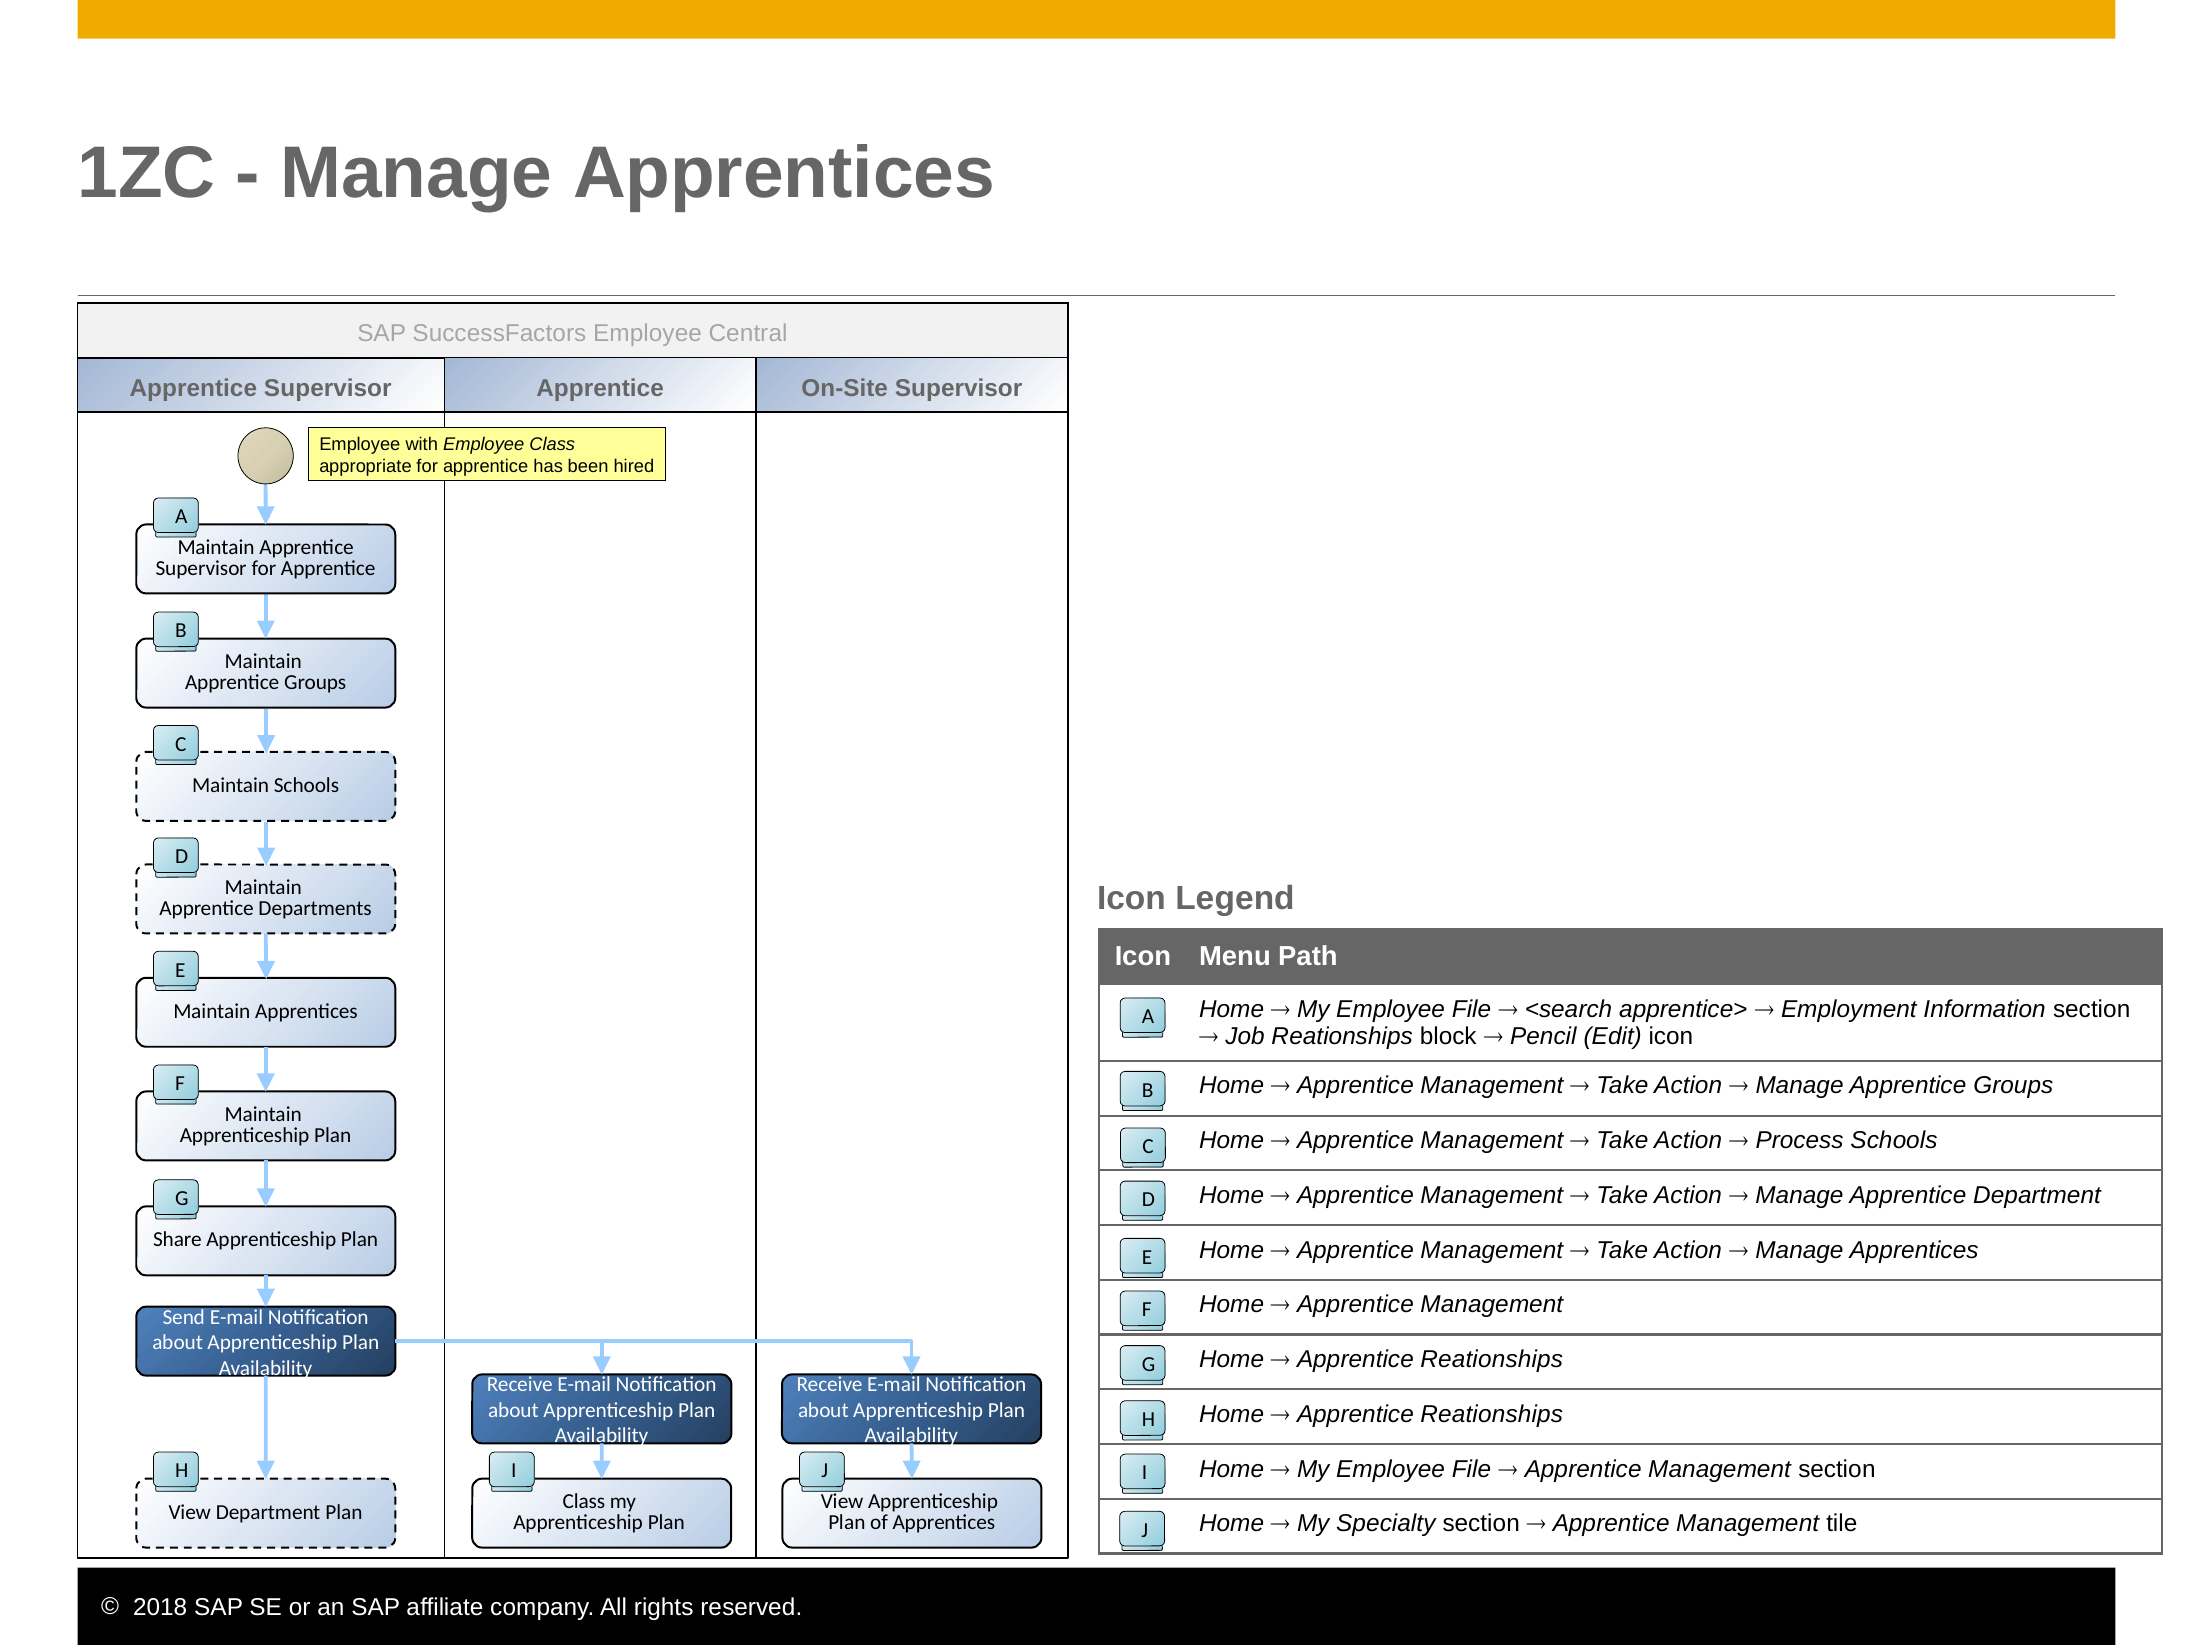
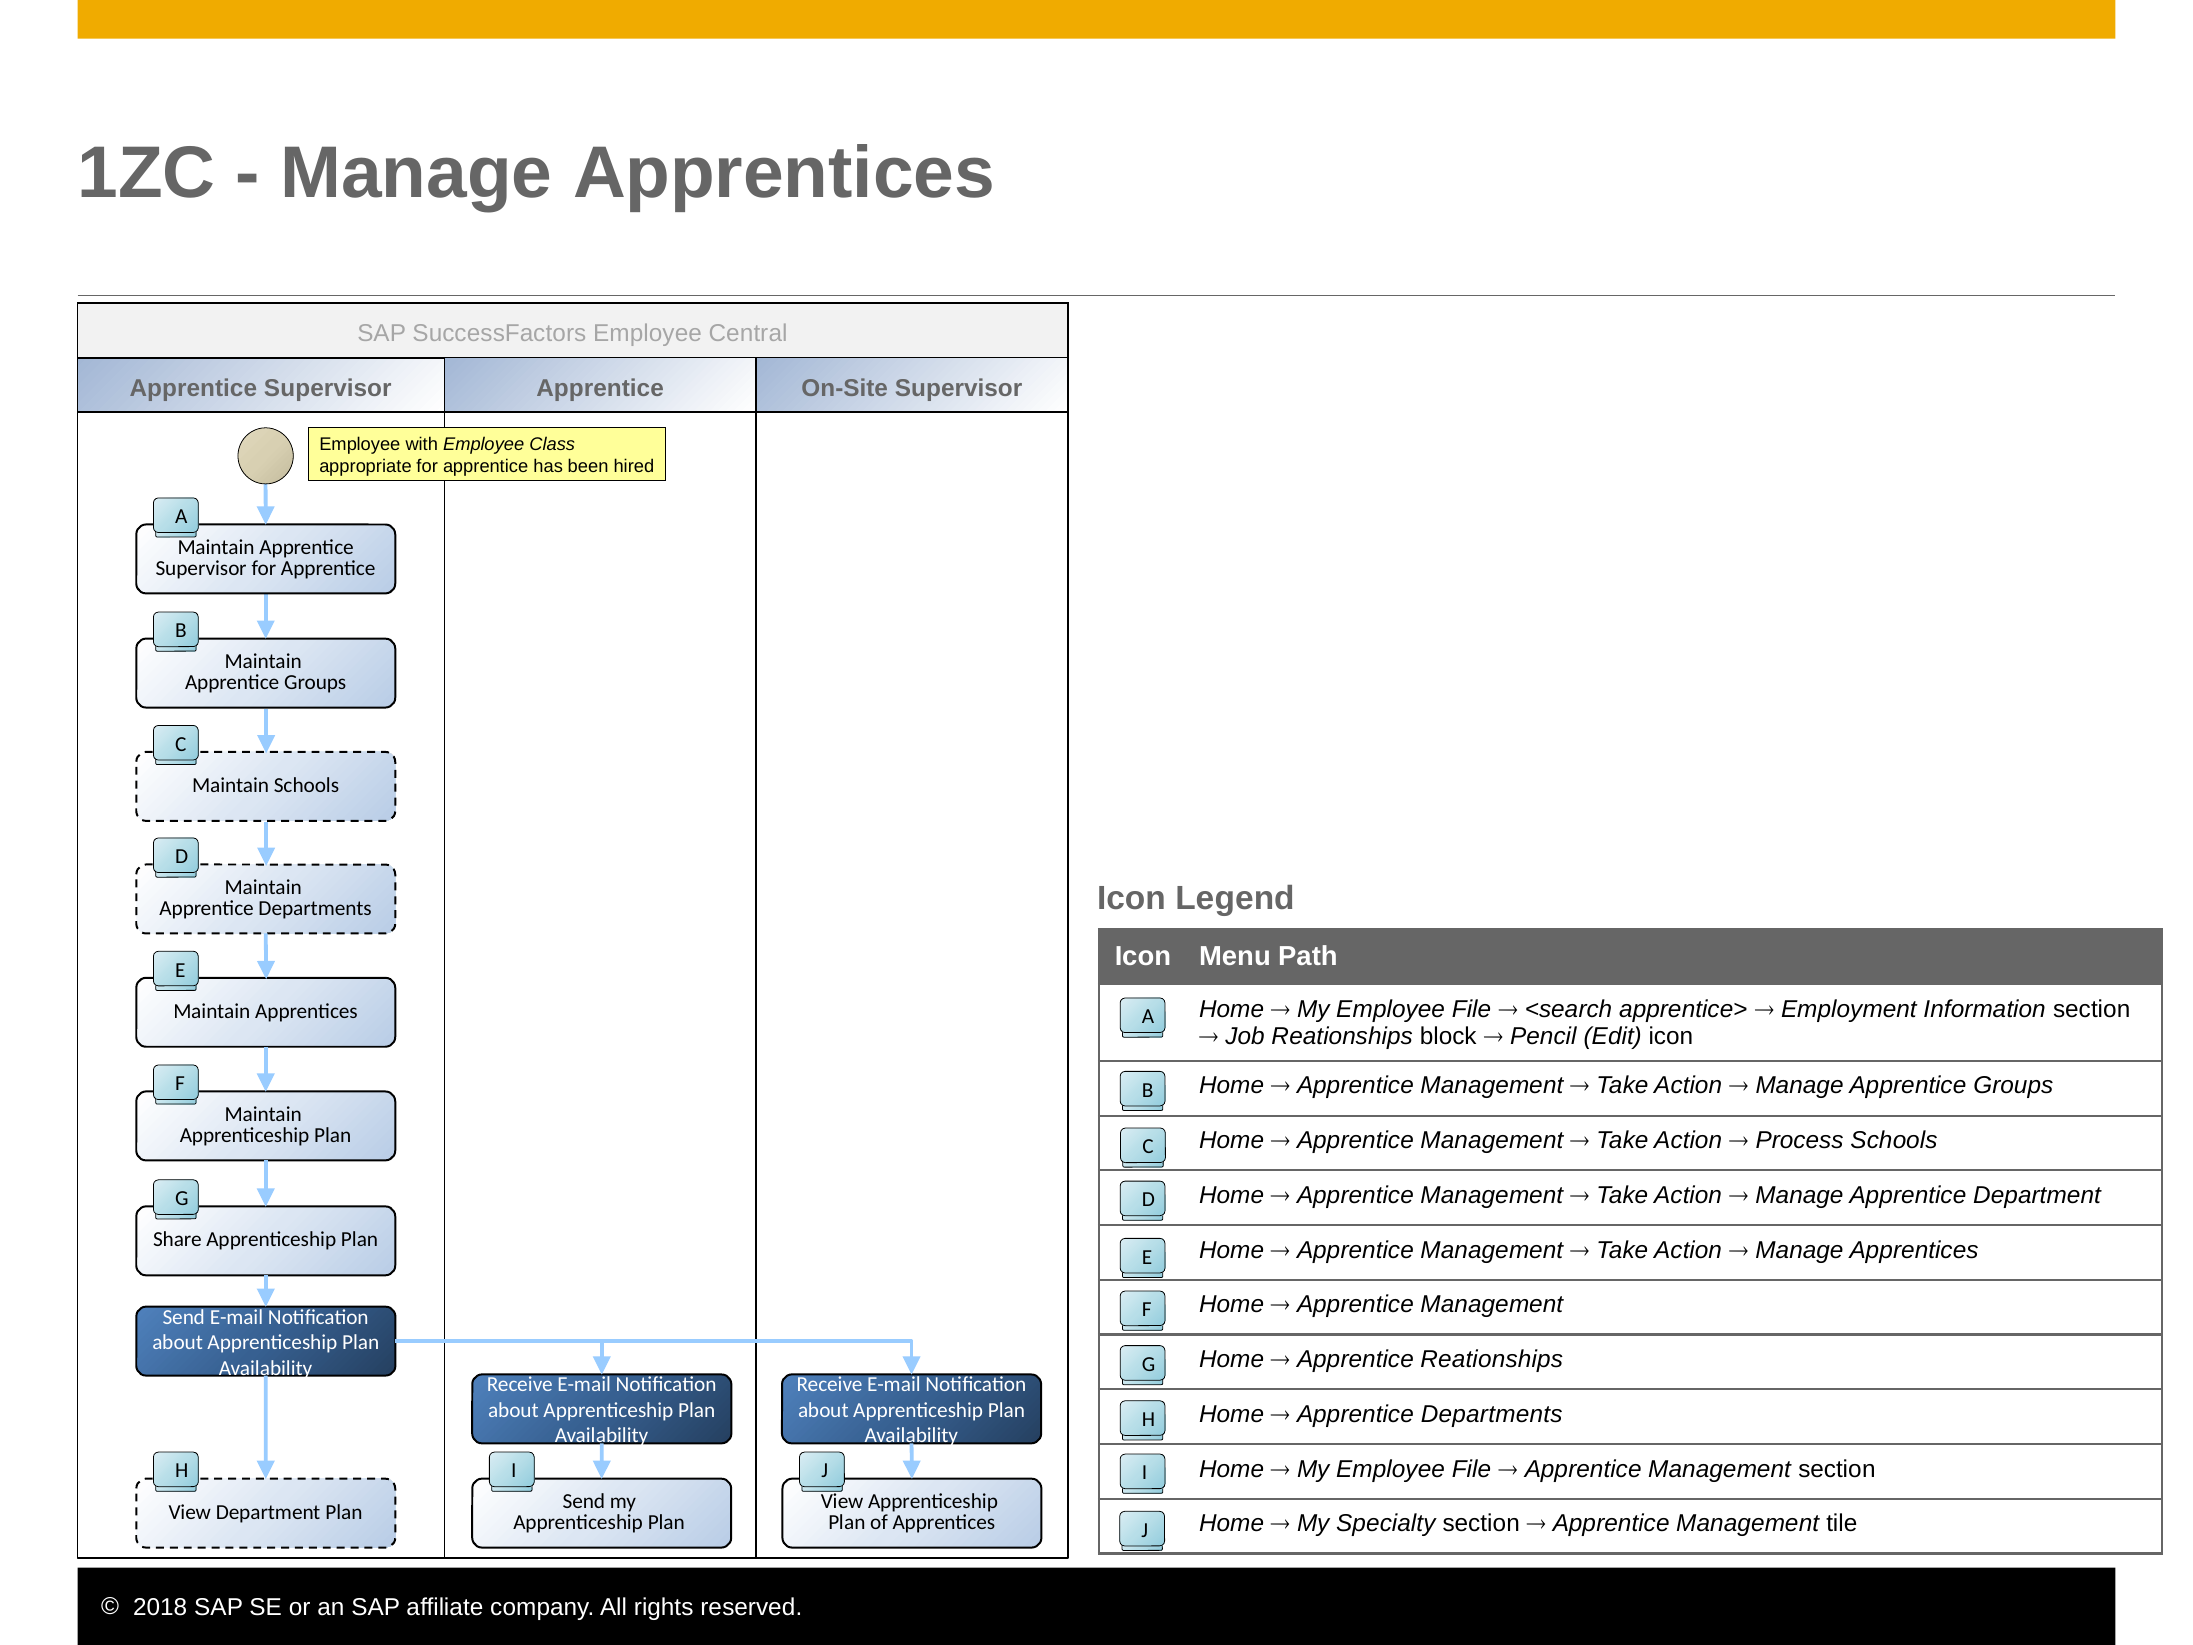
Reationships: Reationships -> Departments (1492, 1414)
Class: Class -> Send (584, 1502)
